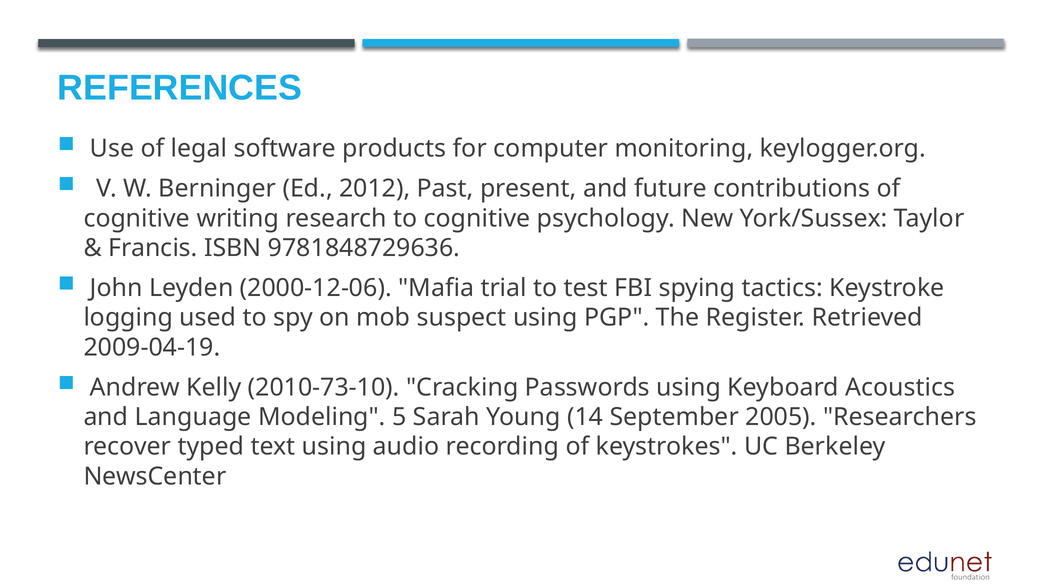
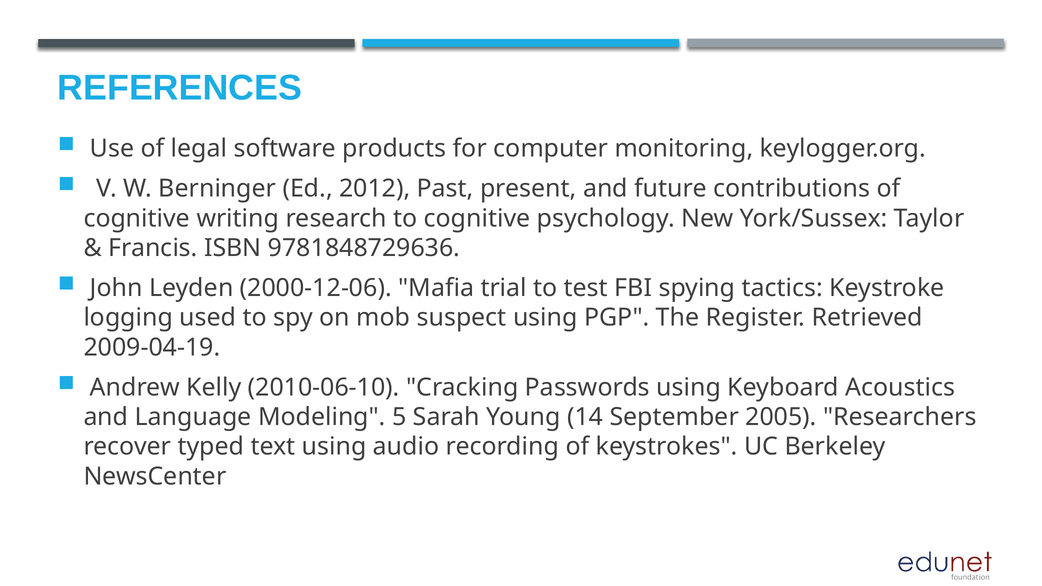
2010-73-10: 2010-73-10 -> 2010-06-10 (324, 388)
